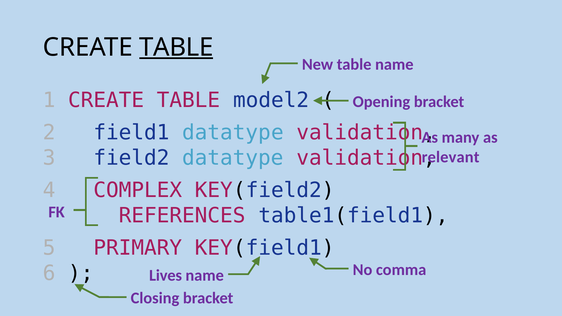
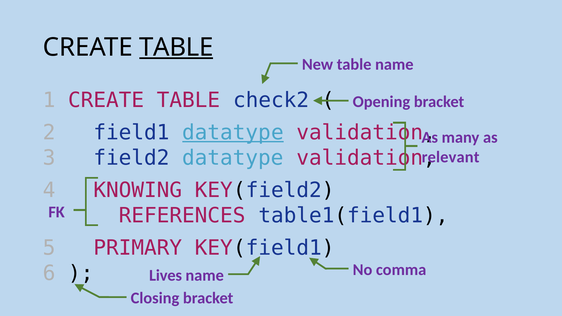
model2: model2 -> check2 (271, 100)
datatype underline: none -> present (233, 133)
COMPLEX: COMPLEX -> KNOWING (138, 190)
